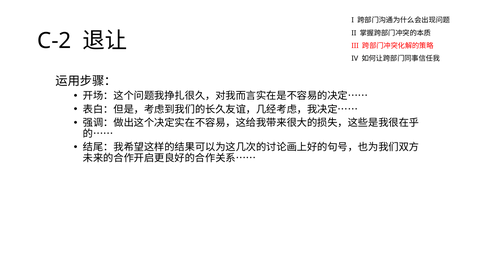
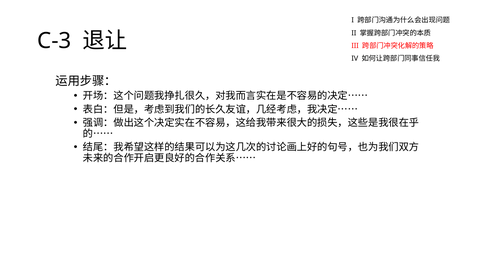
C-2: C-2 -> C-3 (54, 41)
